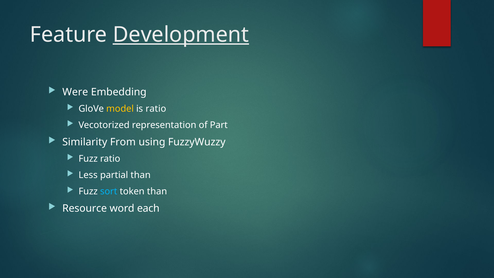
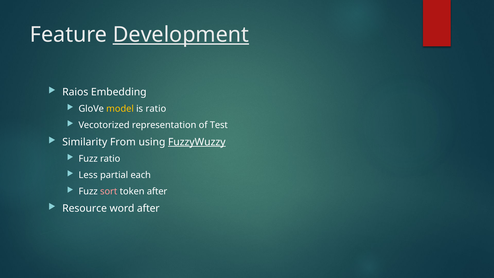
Were: Were -> Raios (75, 92)
Part: Part -> Test (219, 125)
FuzzyWuzzy underline: none -> present (197, 142)
partial than: than -> each (141, 175)
sort colour: light blue -> pink (109, 191)
token than: than -> after (157, 191)
word each: each -> after (148, 208)
